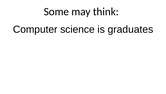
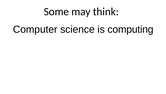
graduates: graduates -> computing (131, 29)
